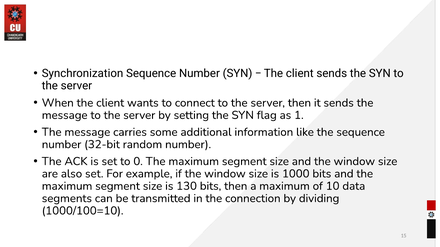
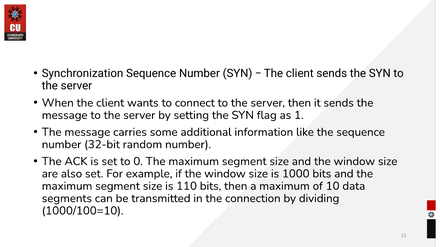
130: 130 -> 110 (187, 186)
